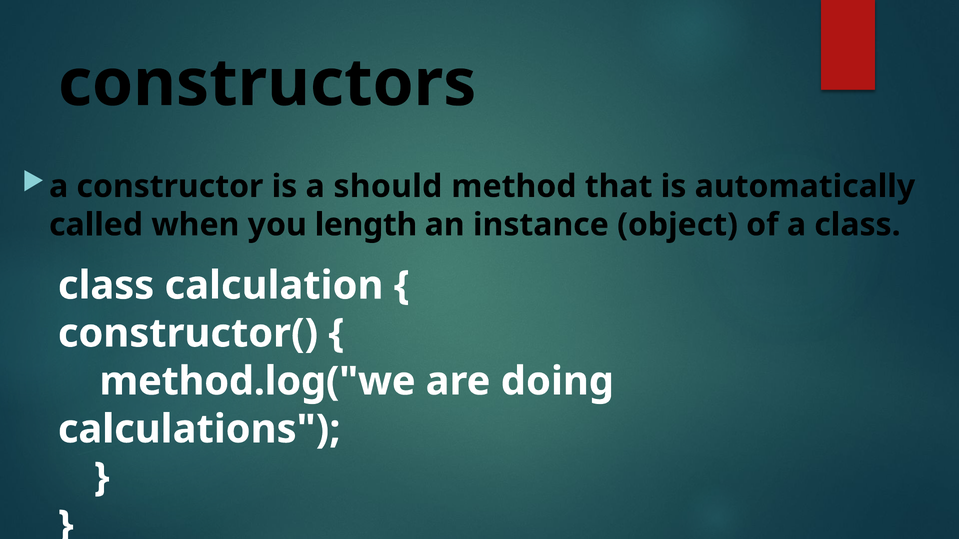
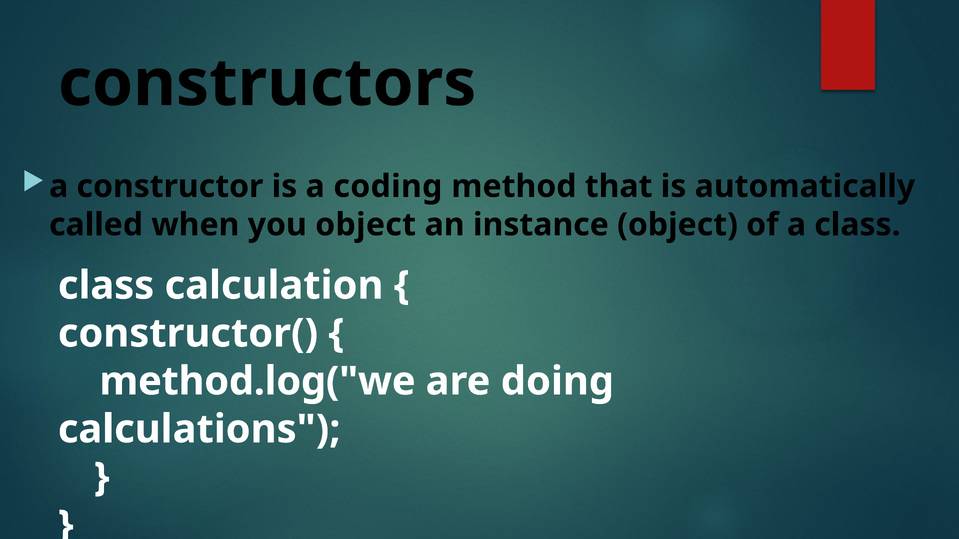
should: should -> coding (388, 187)
you length: length -> object (366, 225)
